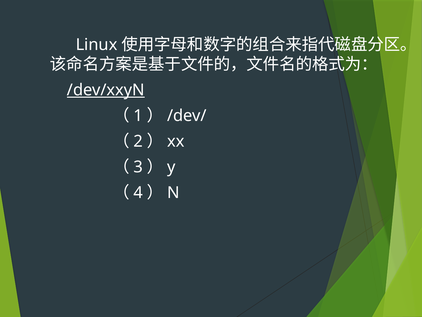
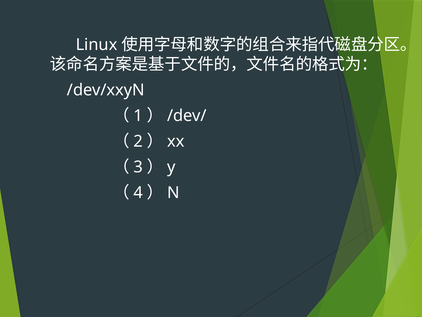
/dev/xxyN underline: present -> none (106, 90)
